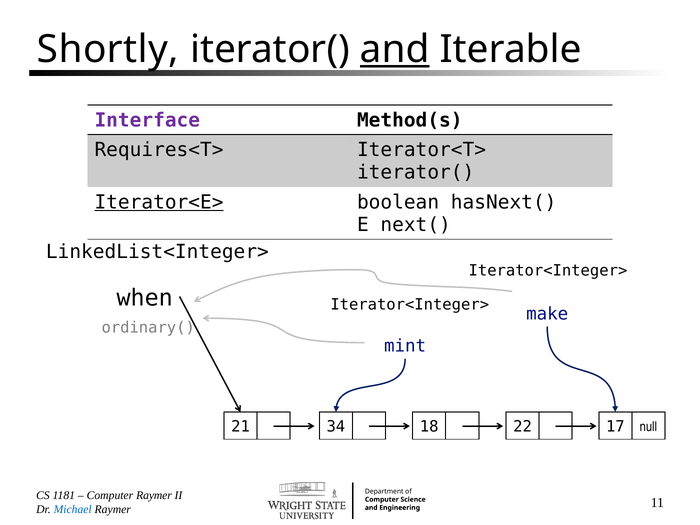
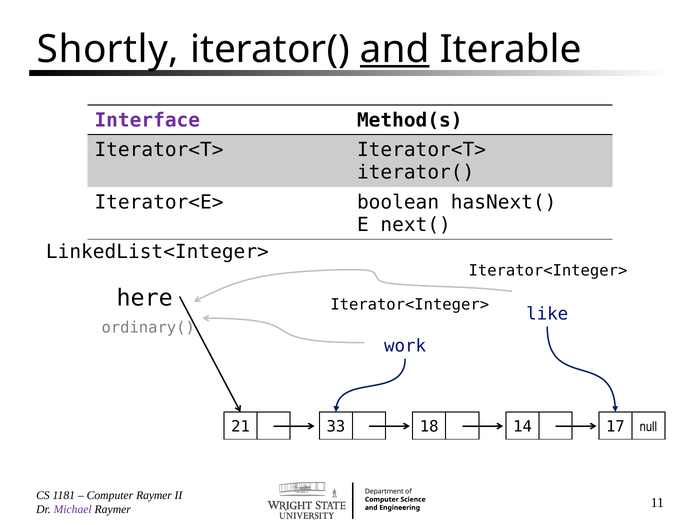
Requires<T>: Requires<T> -> Iterator<T> (159, 150)
Iterator<E> underline: present -> none (159, 202)
when: when -> here (145, 298)
make: make -> like (547, 314)
mint: mint -> work (405, 346)
34: 34 -> 33 (336, 427)
22: 22 -> 14 (523, 427)
Michael colour: blue -> purple (73, 509)
